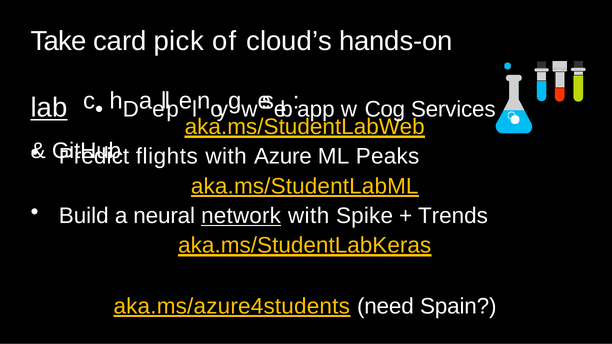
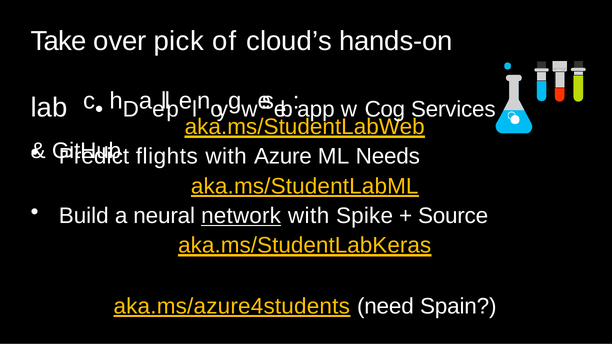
card: card -> over (120, 41)
lab underline: present -> none (49, 108)
Peaks: Peaks -> Needs (388, 157)
Trends: Trends -> Source (453, 216)
